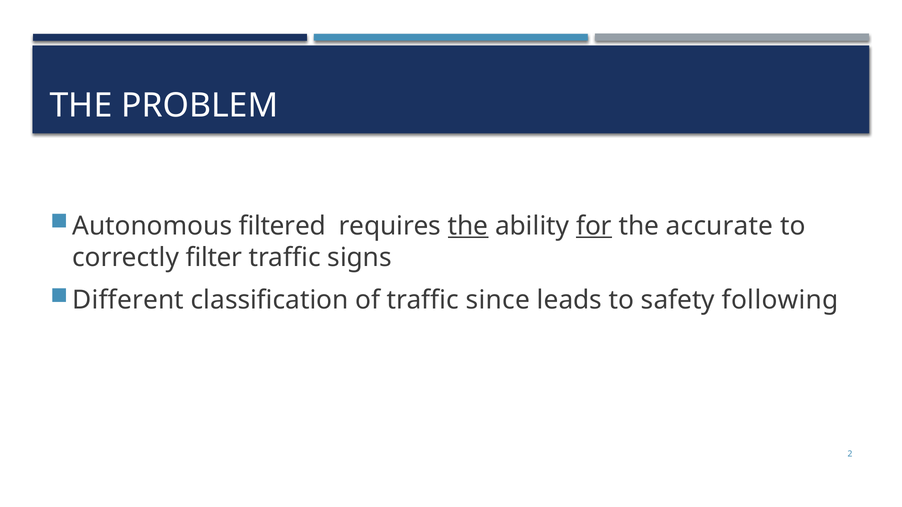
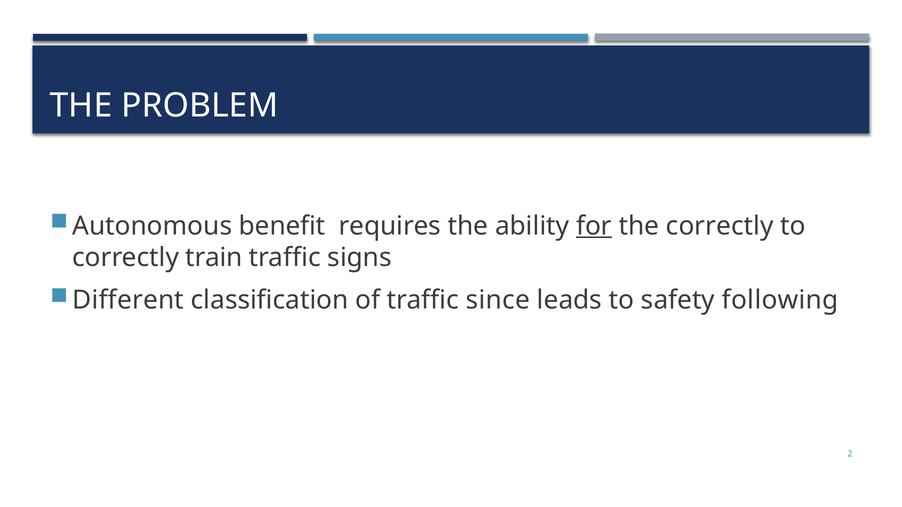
filtered: filtered -> benefit (282, 226)
the underline: present -> none (468, 226)
the accurate: accurate -> correctly (720, 226)
filter: filter -> train (214, 258)
